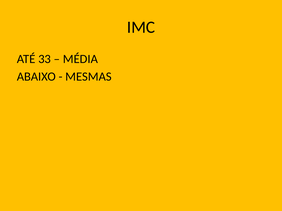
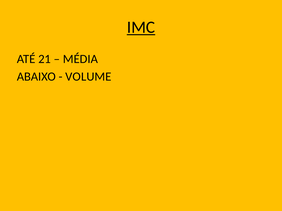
IMC underline: none -> present (141, 27)
33: 33 -> 21 (45, 59)
MESMAS: MESMAS -> VOLUME (88, 77)
